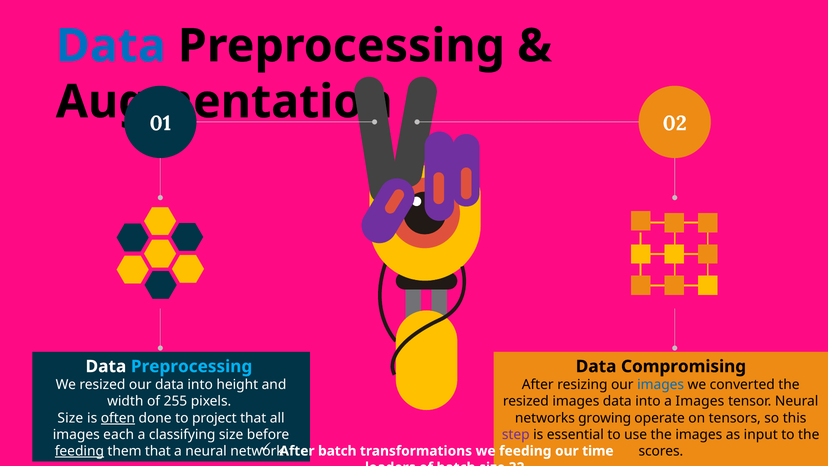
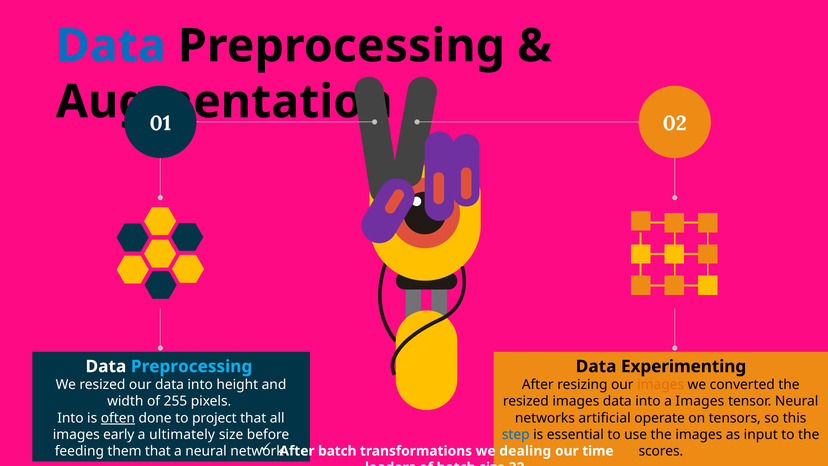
Compromising: Compromising -> Experimenting (684, 366)
images colour: blue -> orange (661, 385)
Size: Size -> Into (70, 418)
growing: growing -> artificial (605, 418)
each: each -> early (119, 434)
classifying: classifying -> ultimately (182, 434)
step colour: purple -> blue (516, 434)
we feeding: feeding -> dealing (525, 451)
feeding underline: present -> none (79, 451)
